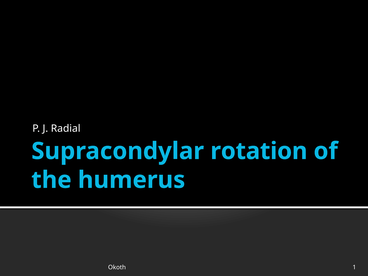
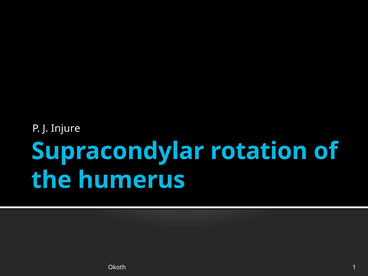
Radial: Radial -> Injure (66, 129)
